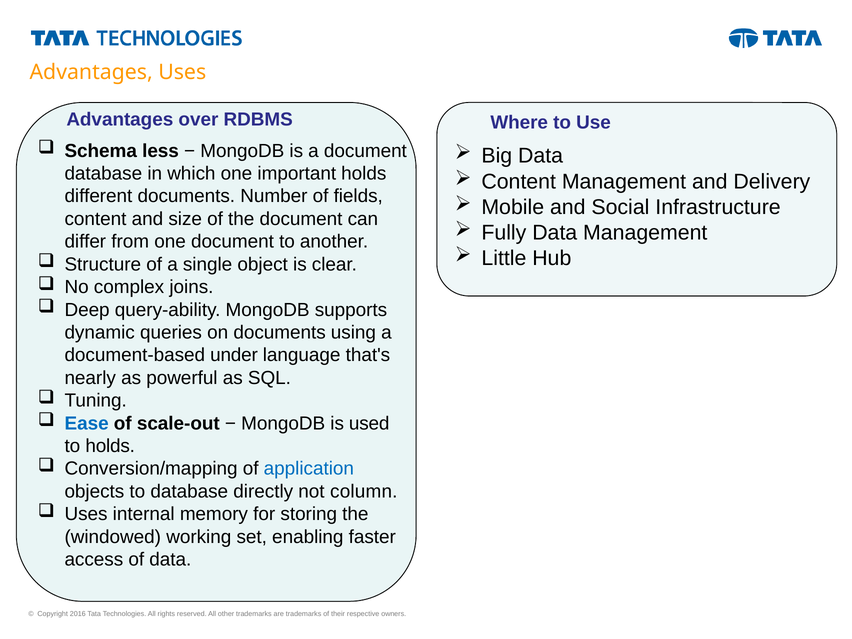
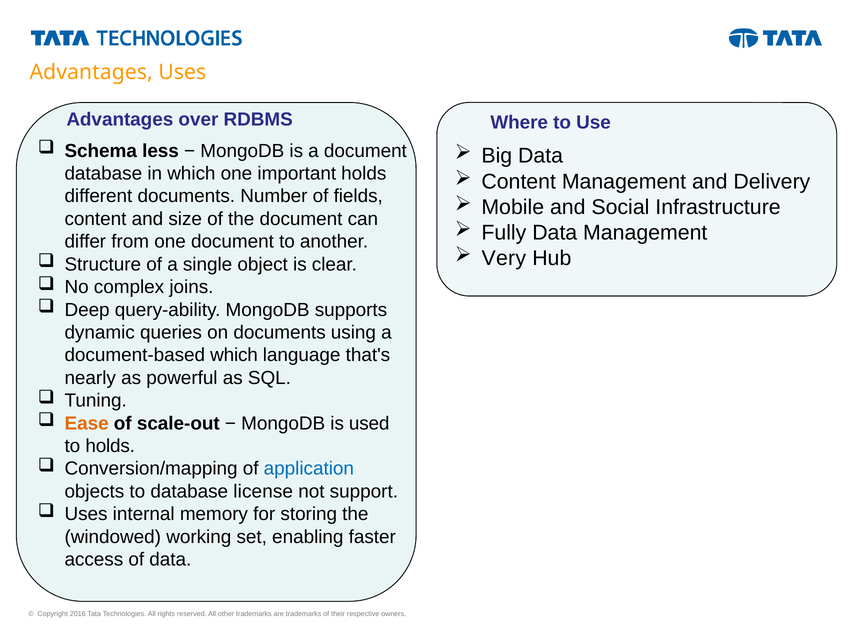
Little: Little -> Very (504, 258)
document-based under: under -> which (234, 355)
Ease colour: blue -> orange (87, 423)
directly: directly -> license (263, 491)
column: column -> support (364, 491)
